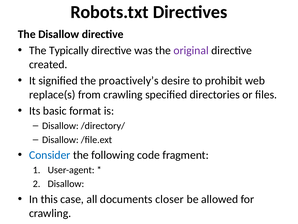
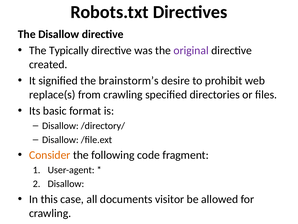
proactively’s: proactively’s -> brainstorm’s (129, 81)
Consider colour: blue -> orange (50, 155)
closer: closer -> visitor (170, 199)
